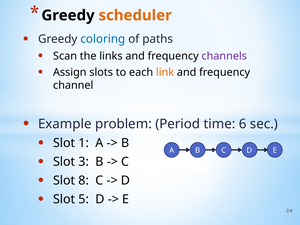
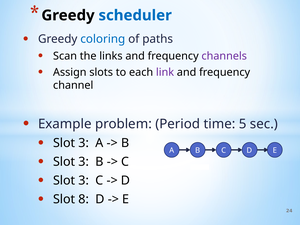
scheduler colour: orange -> blue (135, 15)
link colour: orange -> purple (165, 72)
6: 6 -> 5 (243, 124)
1: 1 -> 3 (84, 143)
8: 8 -> 3 (84, 181)
5: 5 -> 8 (84, 199)
